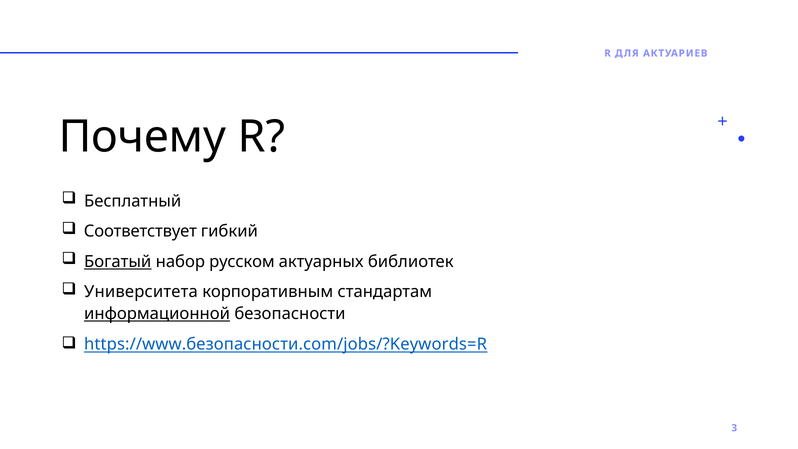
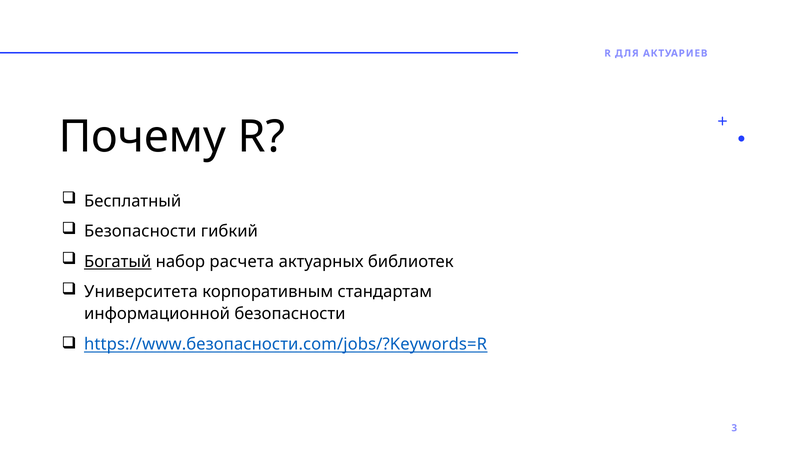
Соответствует: Соответствует -> Безопасности (140, 231)
русском: русском -> расчета (242, 262)
информационной underline: present -> none (157, 314)
